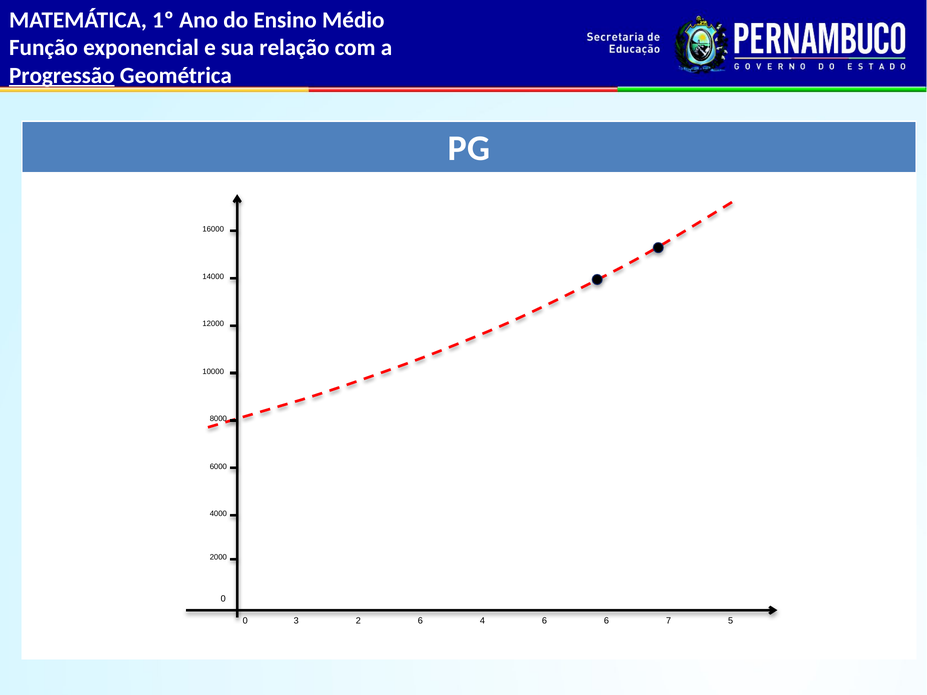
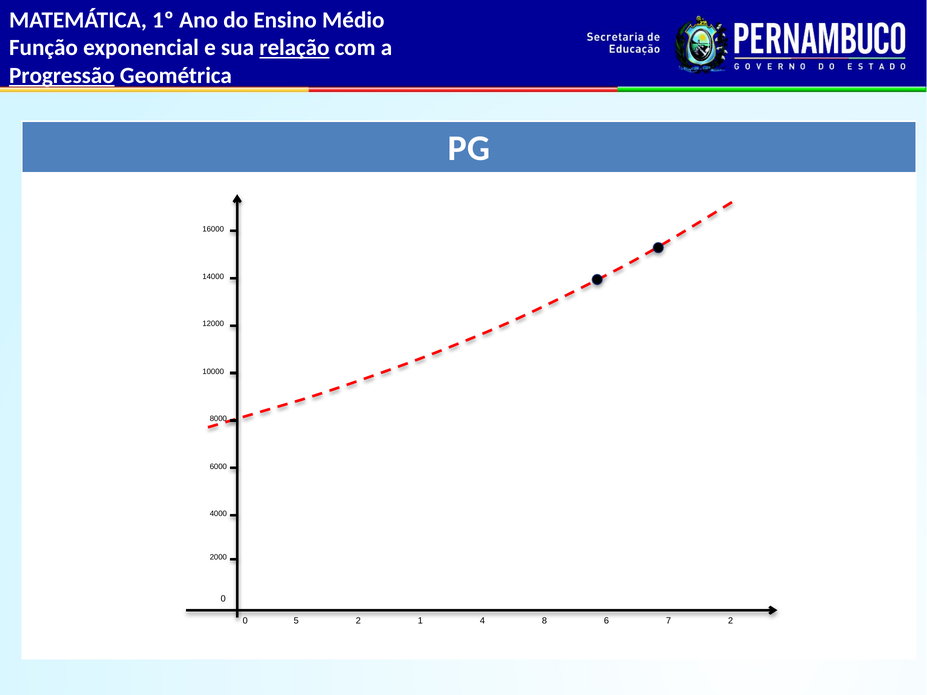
relação underline: none -> present (294, 48)
3: 3 -> 5 (296, 621)
2 6: 6 -> 1 (420, 621)
4 6: 6 -> 8 (544, 621)
7 5: 5 -> 2 (731, 621)
